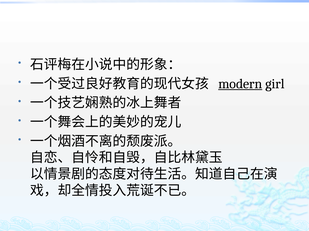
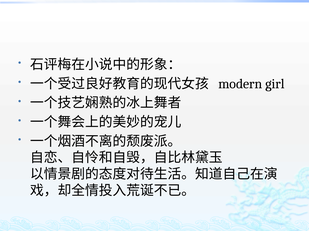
modern underline: present -> none (240, 84)
